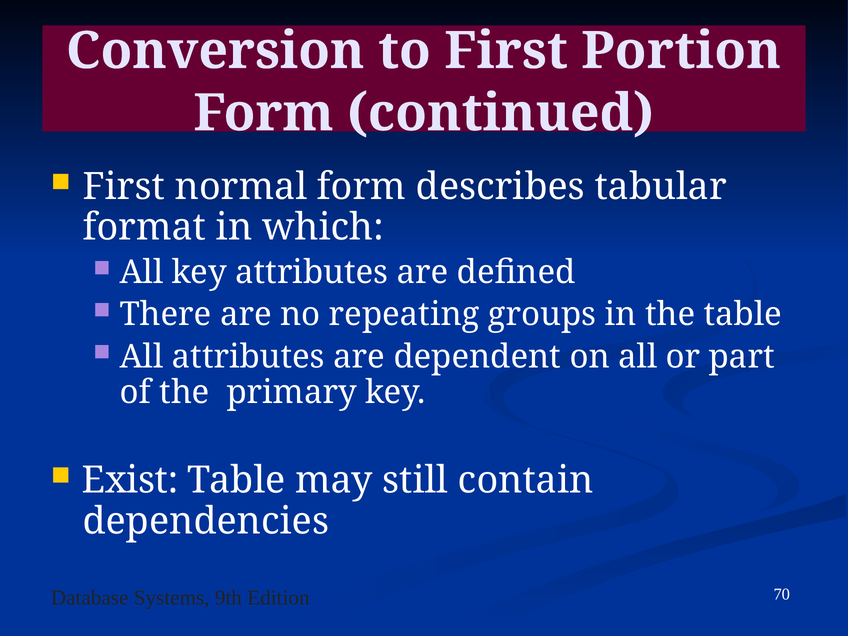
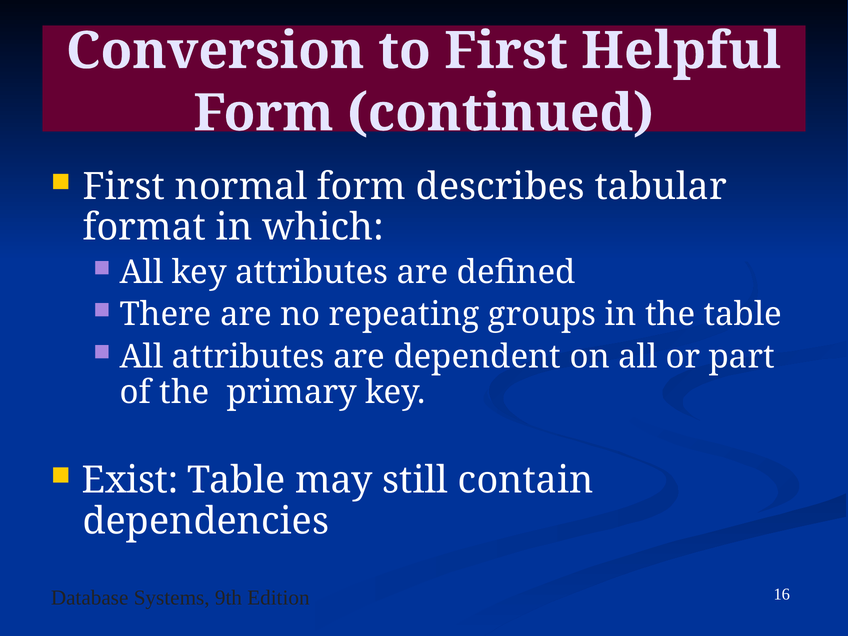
Portion: Portion -> Helpful (681, 51)
70: 70 -> 16 (782, 594)
